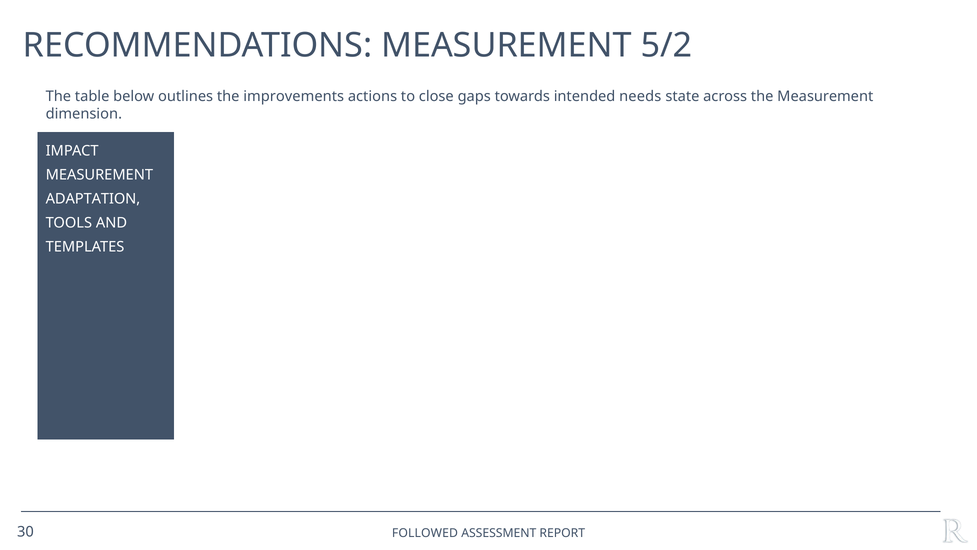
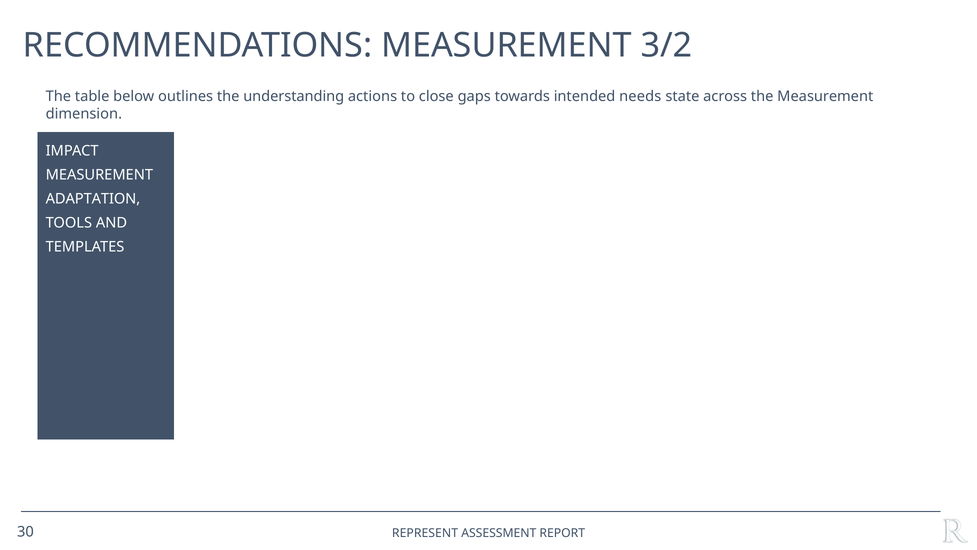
5/2: 5/2 -> 3/2 (667, 45)
improvements: improvements -> understanding (294, 96)
FOLLOWED: FOLLOWED -> REPRESENT (425, 533)
